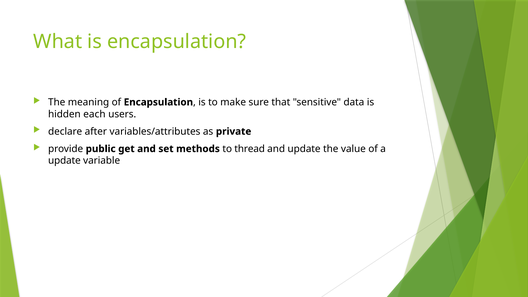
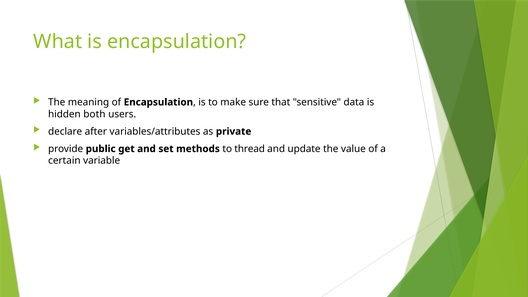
each: each -> both (94, 114)
update: update -> certain (64, 161)
